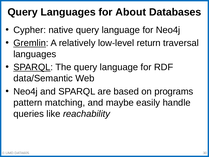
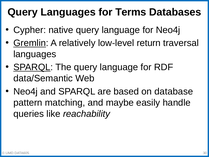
About: About -> Terms (131, 12)
programs: programs -> database (174, 91)
